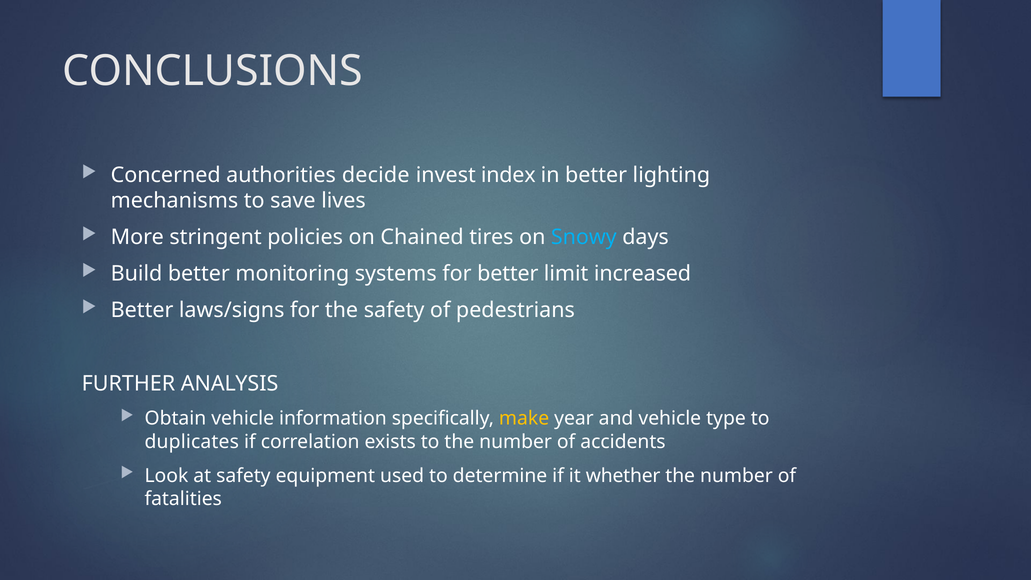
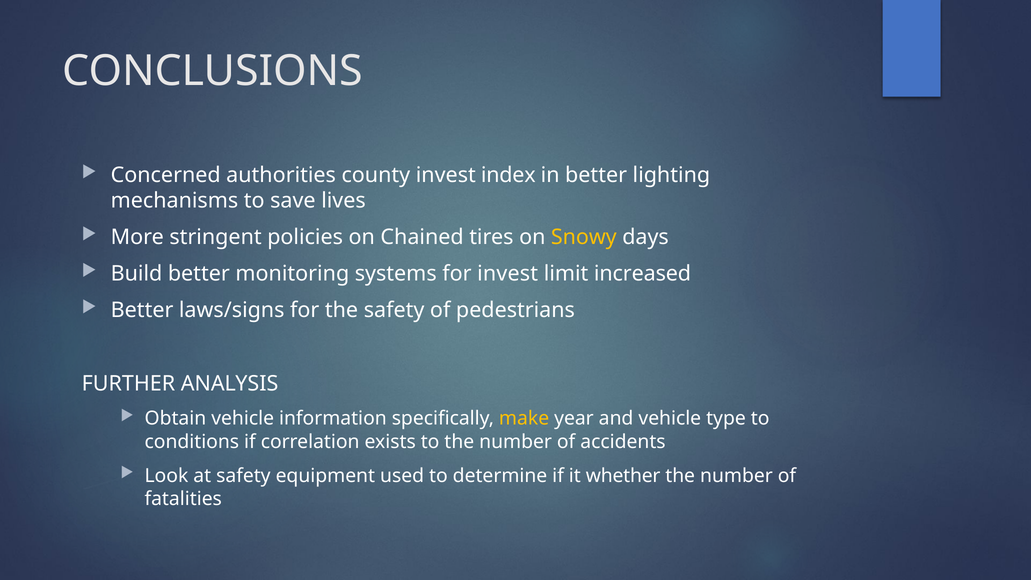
decide: decide -> county (376, 175)
Snowy colour: light blue -> yellow (584, 237)
for better: better -> invest (508, 274)
duplicates: duplicates -> conditions (192, 442)
